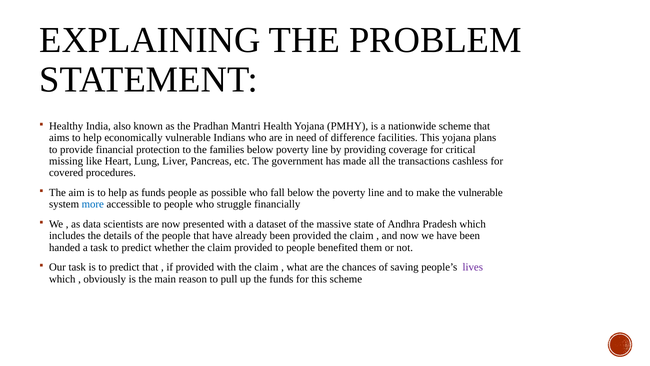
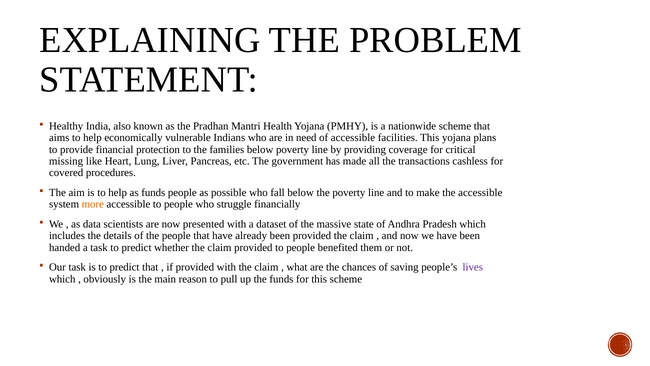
of difference: difference -> accessible (353, 138)
the vulnerable: vulnerable -> accessible (480, 192)
more colour: blue -> orange (93, 204)
